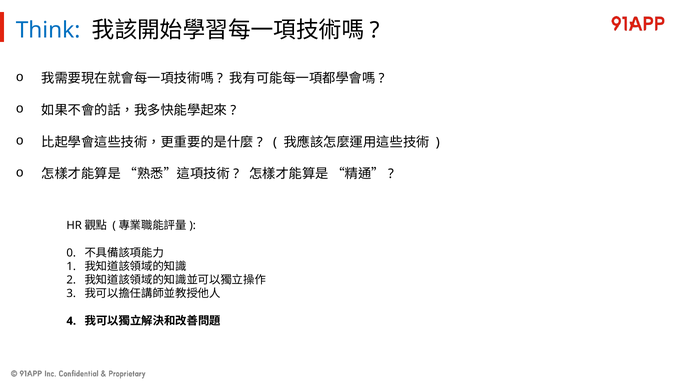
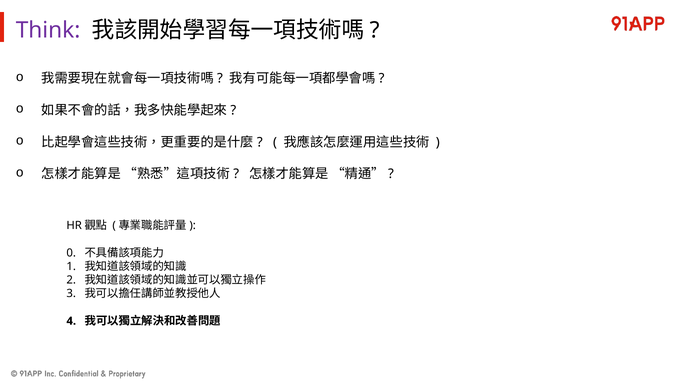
Think colour: blue -> purple (48, 30)
